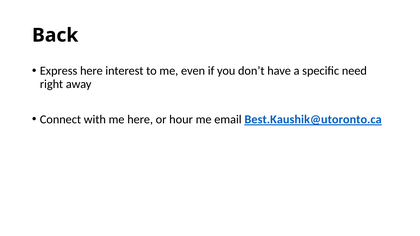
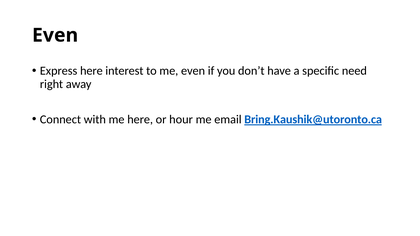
Back: Back -> Even (55, 35)
Best.Kaushik@utoronto.ca: Best.Kaushik@utoronto.ca -> Bring.Kaushik@utoronto.ca (313, 120)
